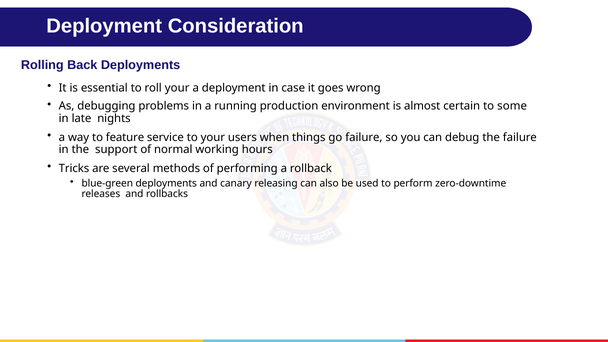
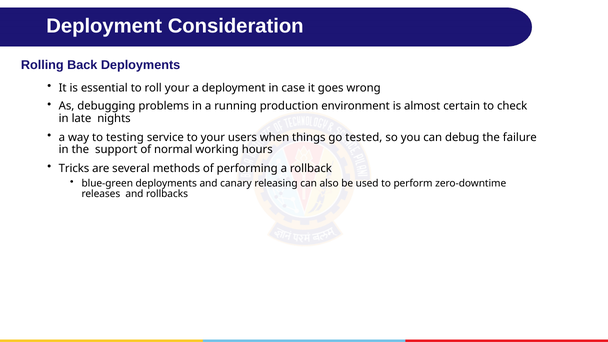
some: some -> check (512, 106)
feature: feature -> testing (125, 137)
go failure: failure -> tested (364, 137)
